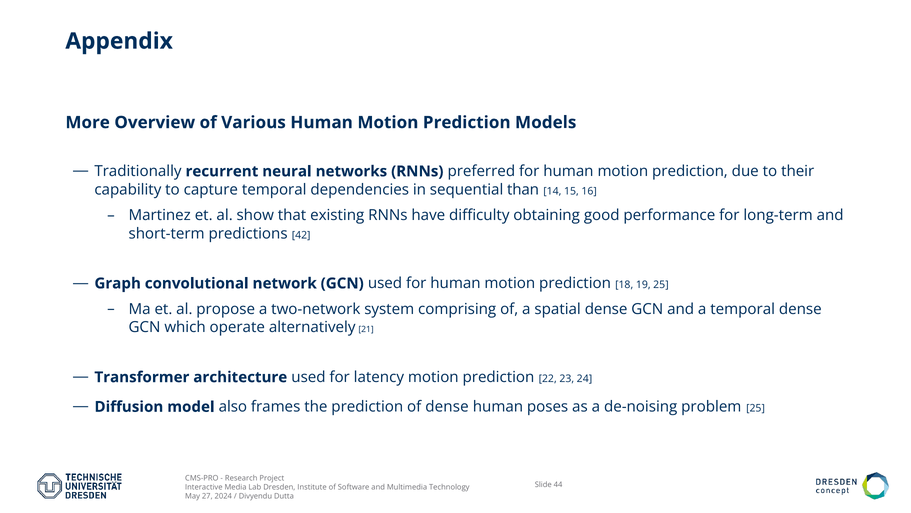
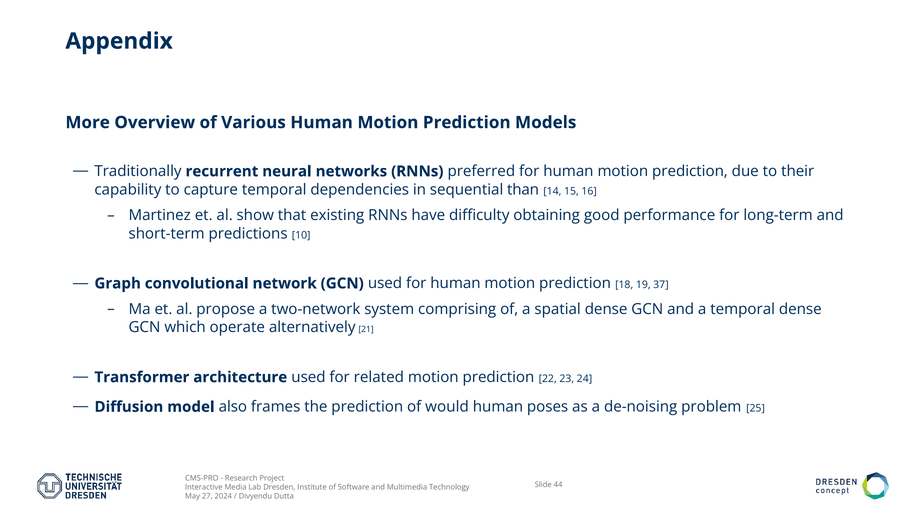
42: 42 -> 10 (301, 235)
19 25: 25 -> 37 (661, 285)
latency: latency -> related (379, 377)
of dense: dense -> would (447, 406)
